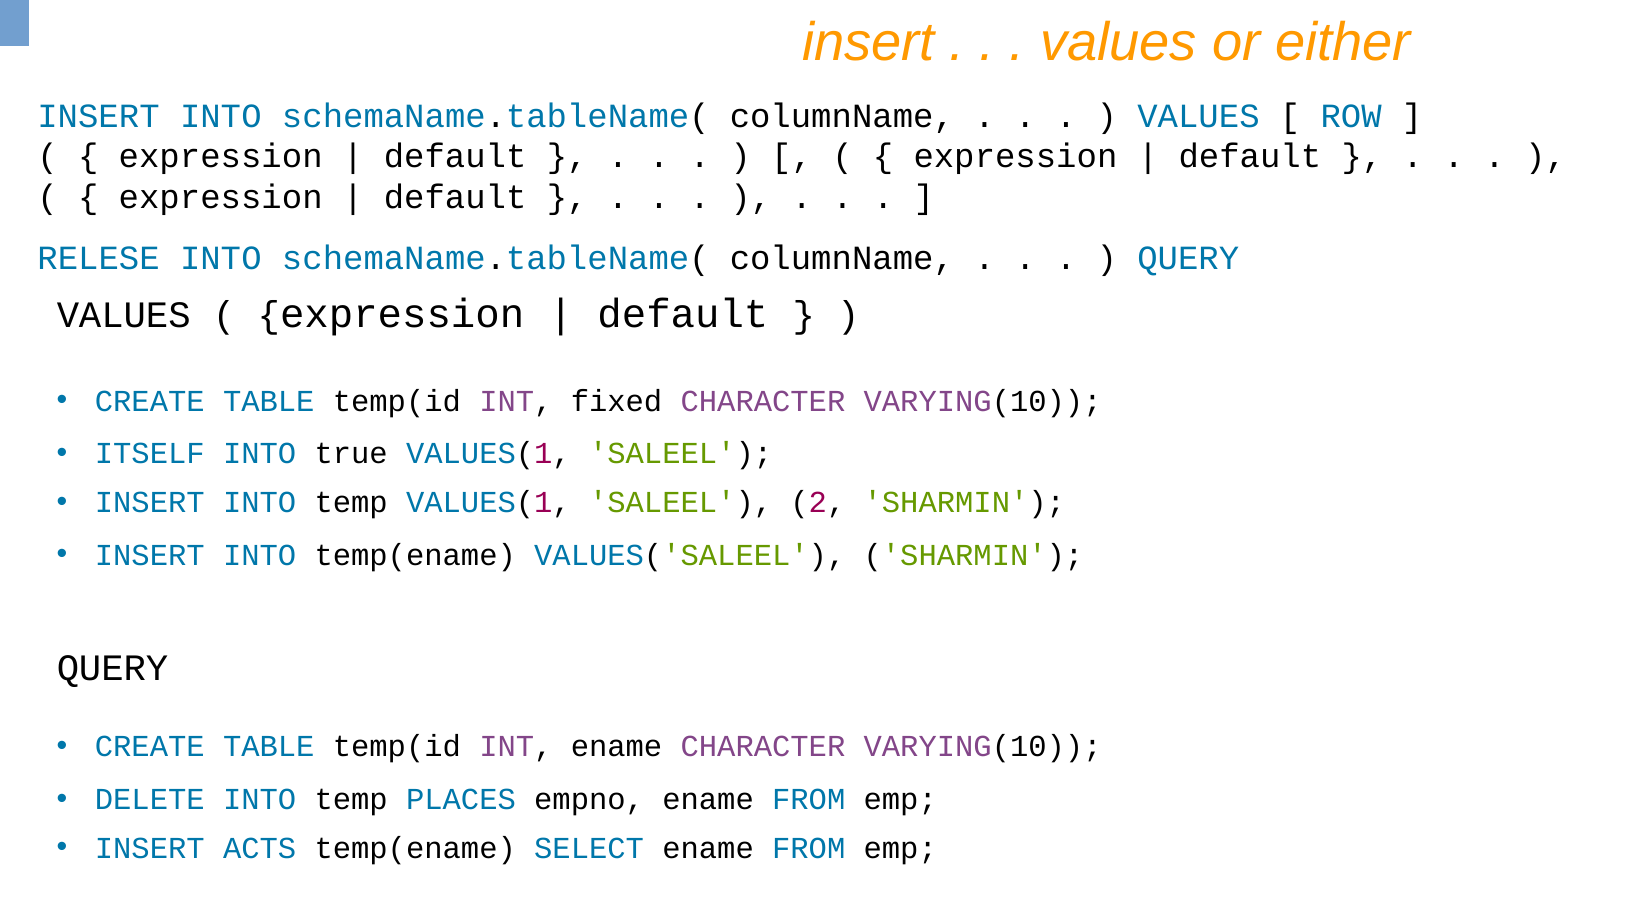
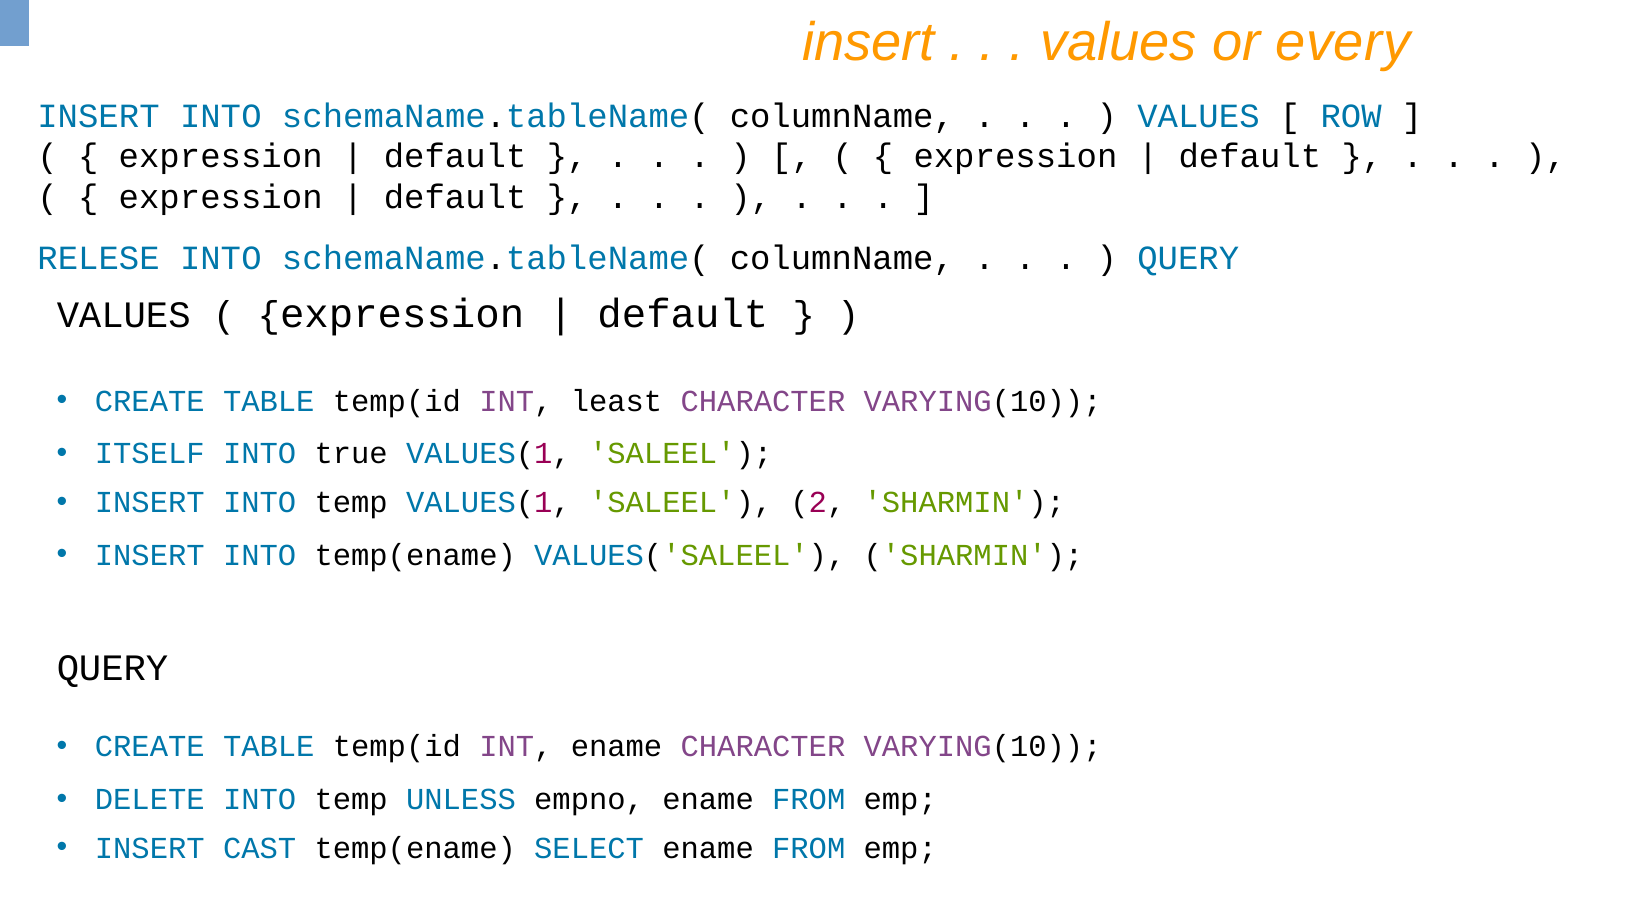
either: either -> every (1343, 42)
fixed: fixed -> least (617, 401)
PLACES: PLACES -> UNLESS (461, 800)
ACTS: ACTS -> CAST (260, 849)
